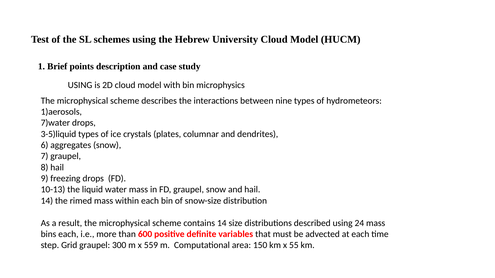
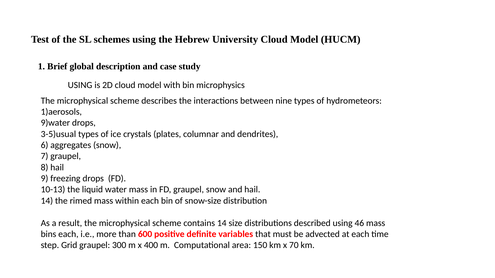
points: points -> global (82, 67)
7)water: 7)water -> 9)water (55, 123)
3-5)liquid: 3-5)liquid -> 3-5)usual (58, 134)
24: 24 -> 46 (359, 223)
559: 559 -> 400 (151, 246)
55: 55 -> 70 (294, 246)
